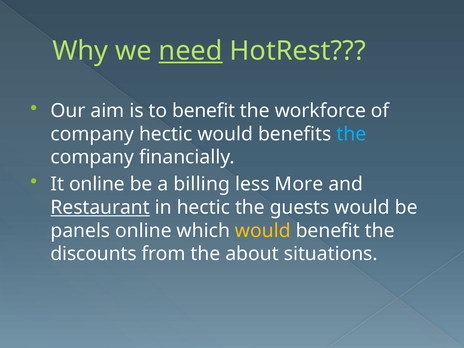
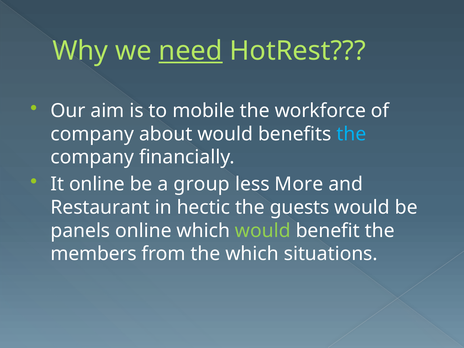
to benefit: benefit -> mobile (204, 111)
company hectic: hectic -> about (166, 134)
billing: billing -> group (202, 184)
Restaurant underline: present -> none (100, 207)
would colour: yellow -> light green (263, 231)
discounts: discounts -> members (94, 254)
the about: about -> which (252, 254)
